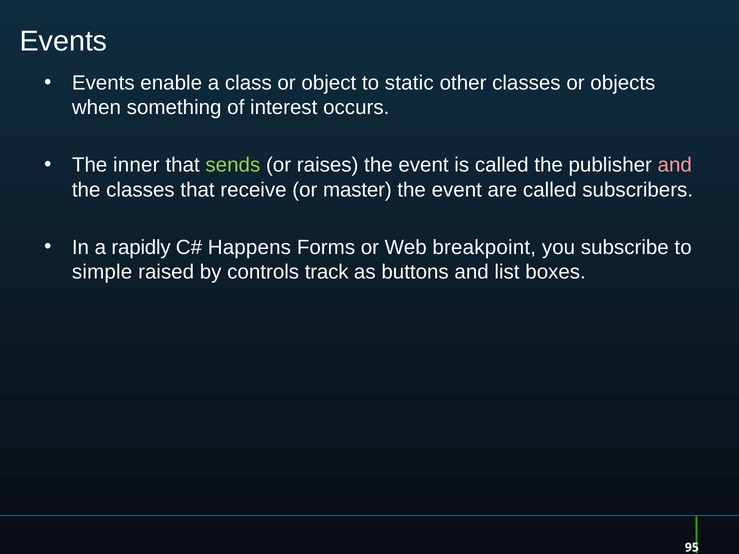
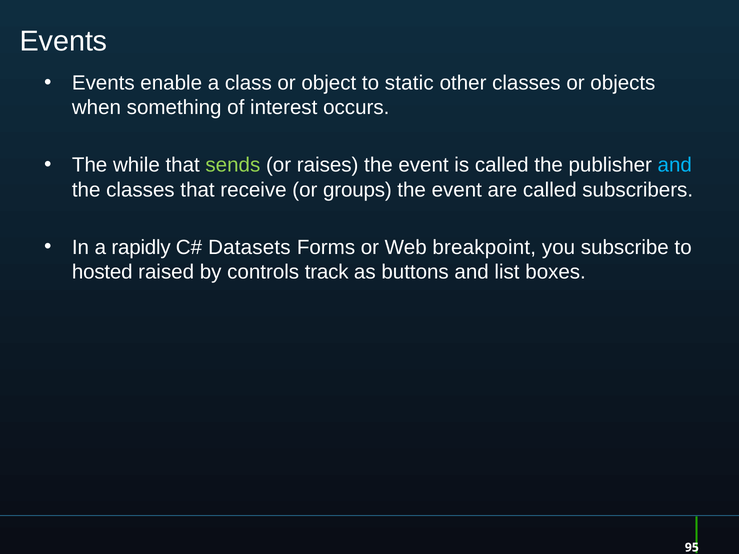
inner: inner -> while (136, 165)
and colour: pink -> light blue (675, 165)
master: master -> groups (357, 190)
Happens: Happens -> Datasets (249, 247)
simple: simple -> hosted (102, 272)
